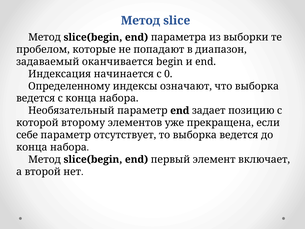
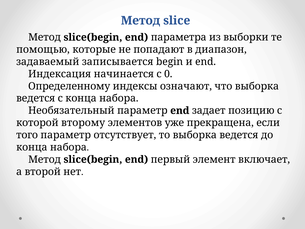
пробелом: пробелом -> помощью (43, 49)
оканчивается: оканчивается -> записывается (118, 62)
себе: себе -> того (27, 135)
